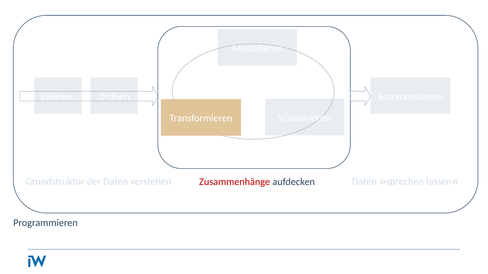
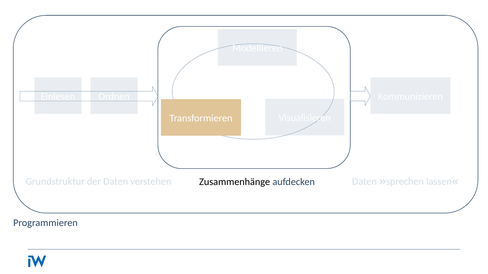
Zusammenhänge colour: red -> black (235, 182)
